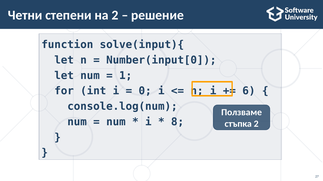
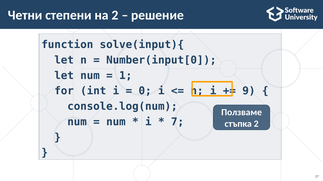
6: 6 -> 9 (249, 91)
8: 8 -> 7 (178, 122)
